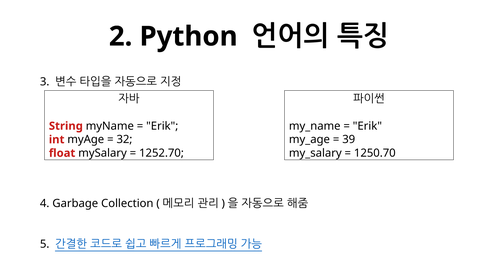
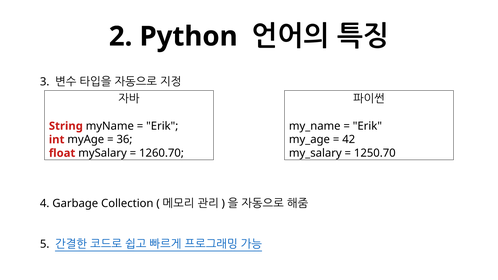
39: 39 -> 42 (349, 140)
32: 32 -> 36 (124, 140)
1252.70: 1252.70 -> 1260.70 (162, 153)
